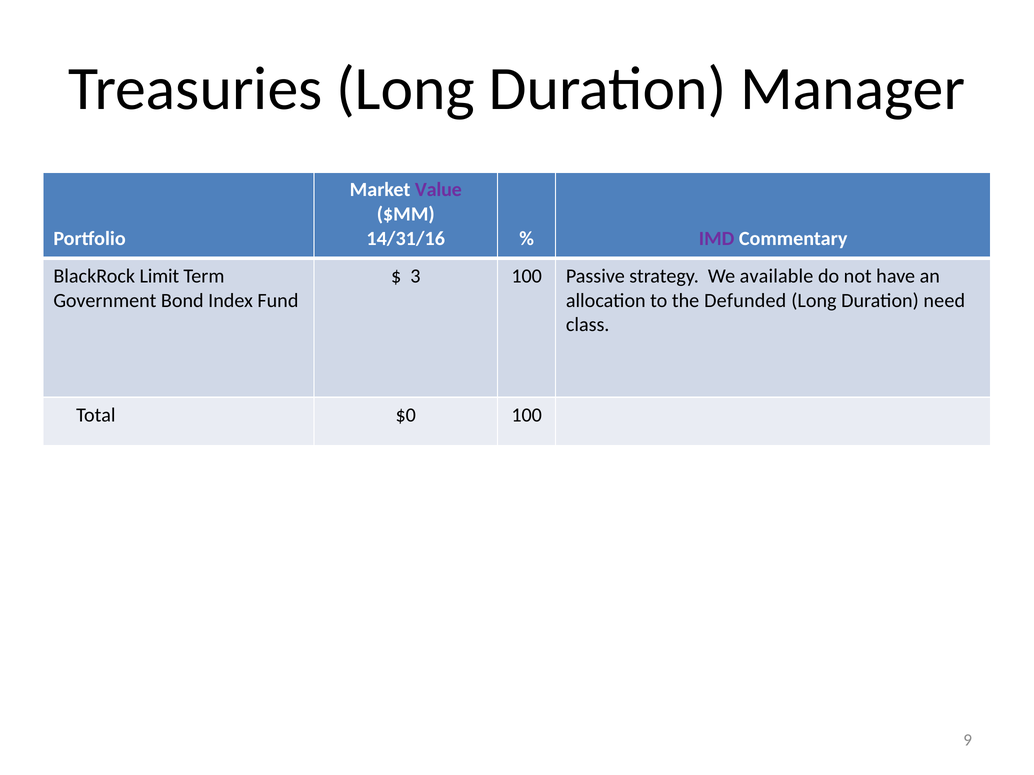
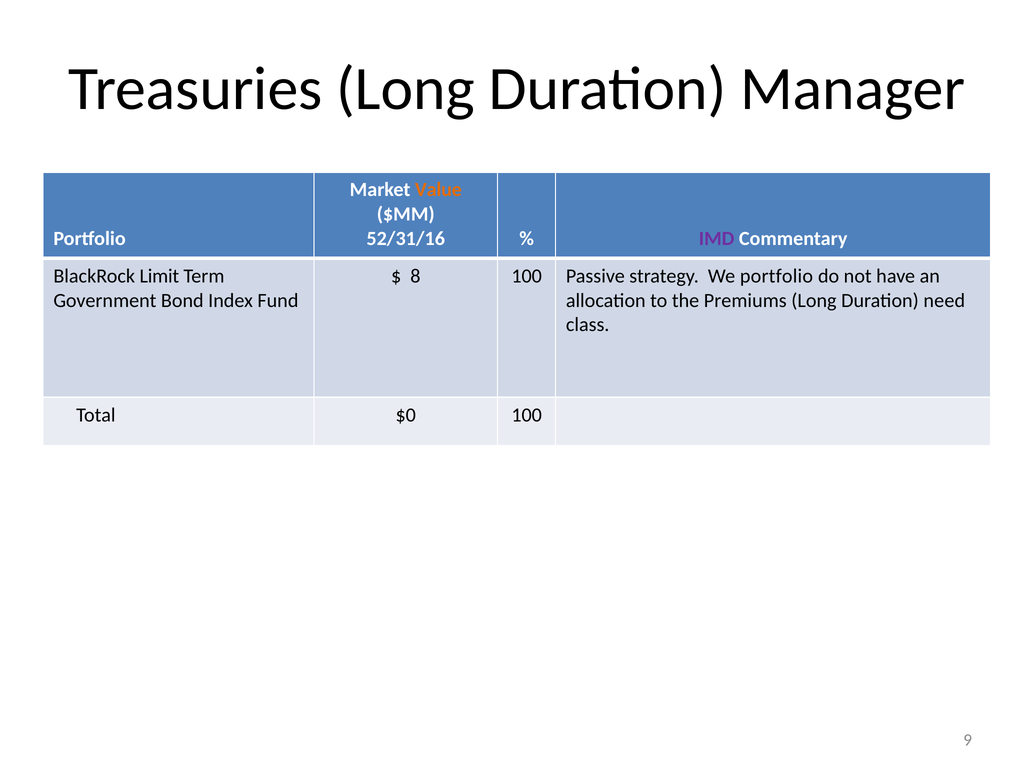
Value colour: purple -> orange (438, 190)
14/31/16: 14/31/16 -> 52/31/16 (406, 239)
3: 3 -> 8 (415, 276)
We available: available -> portfolio (776, 276)
Defunded: Defunded -> Premiums (745, 301)
